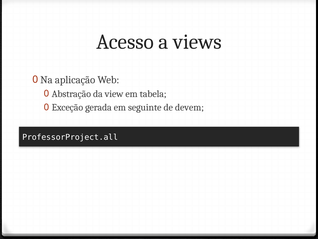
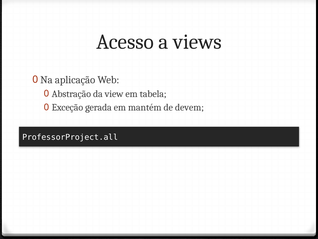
seguinte: seguinte -> mantém (145, 107)
